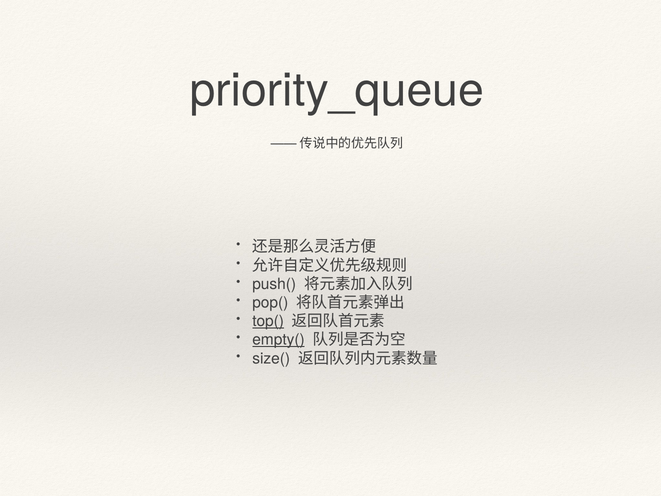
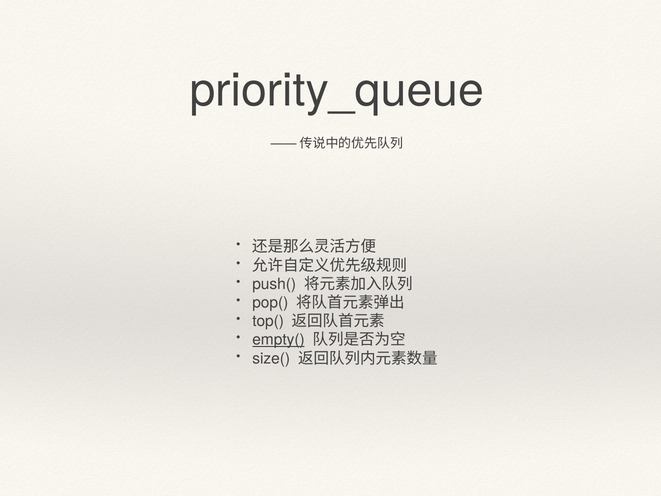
top( underline: present -> none (268, 321)
